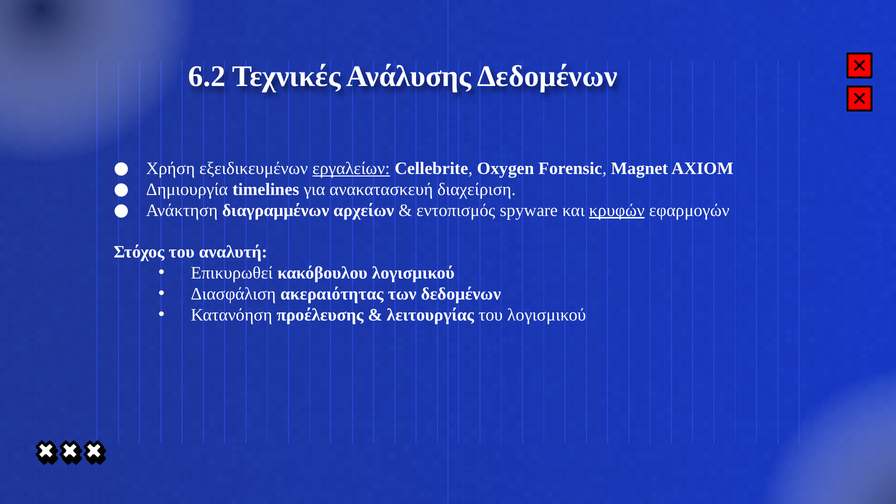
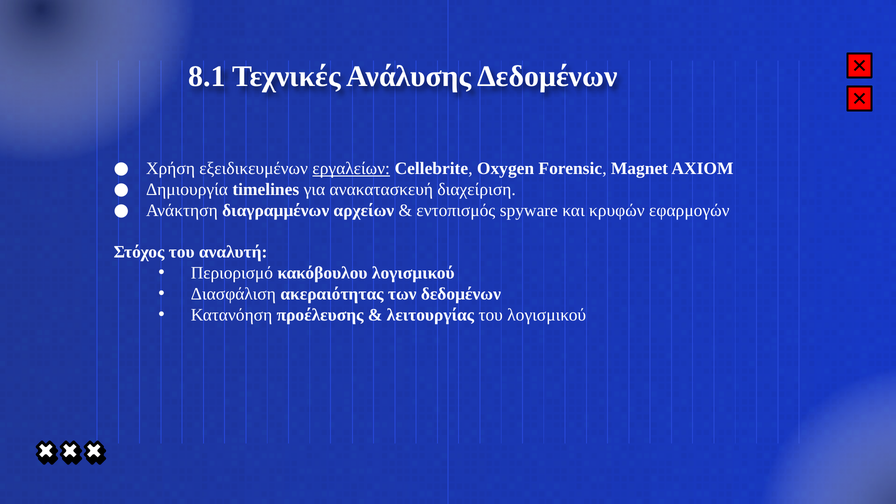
6.2: 6.2 -> 8.1 (207, 76)
κρυφών underline: present -> none (617, 210)
Επικυρωθεί: Επικυρωθεί -> Περιορισμό (232, 273)
